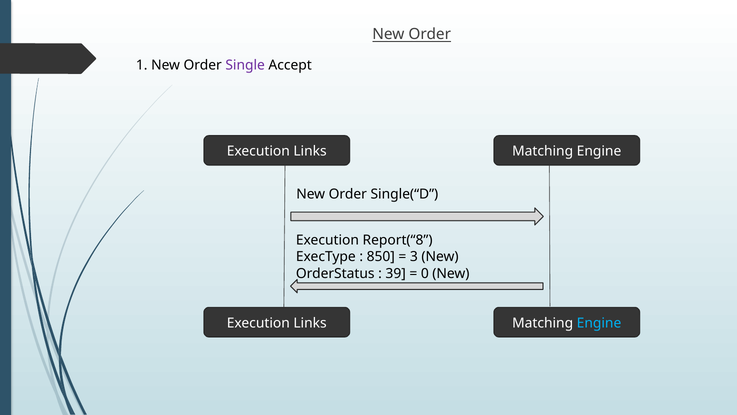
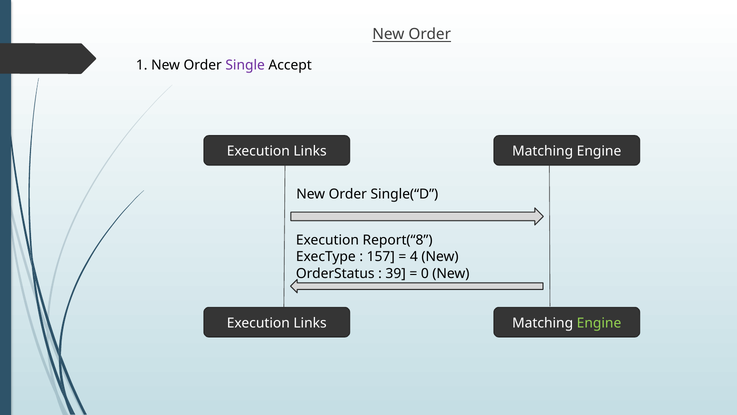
850: 850 -> 157 (381, 257)
3: 3 -> 4 (414, 257)
Engine colour: light blue -> light green (599, 323)
